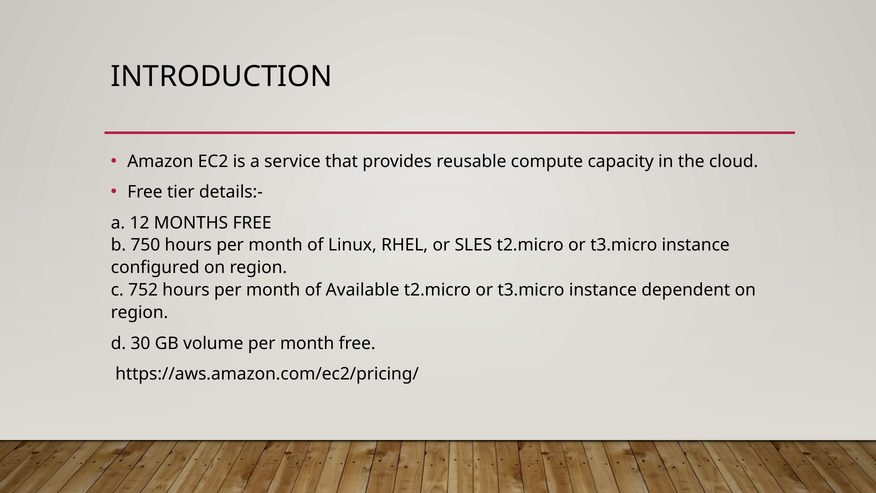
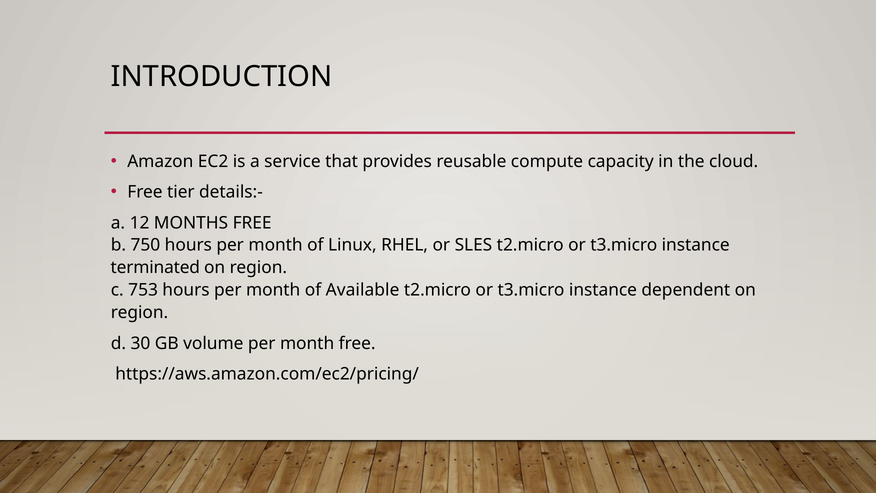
configured: configured -> terminated (155, 268)
752: 752 -> 753 (143, 290)
